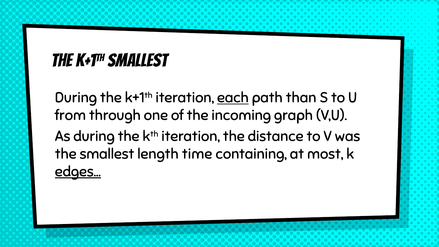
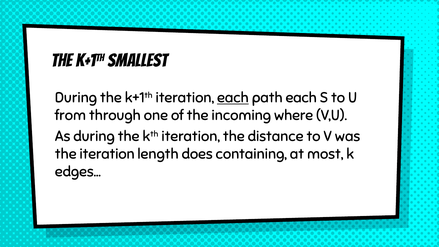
path than: than -> each (301, 98)
graph: graph -> where (294, 115)
the smallest: smallest -> iteration (107, 154)
time: time -> does (197, 154)
edges underline: present -> none (78, 172)
